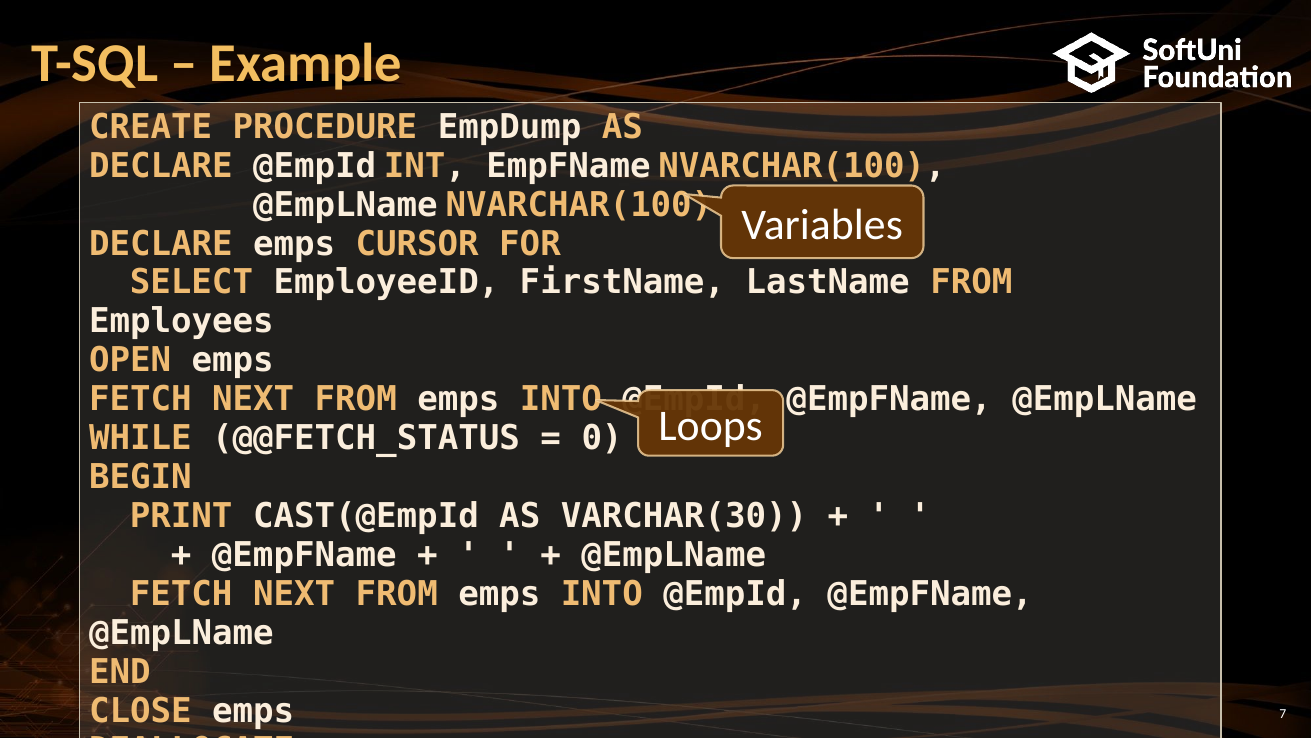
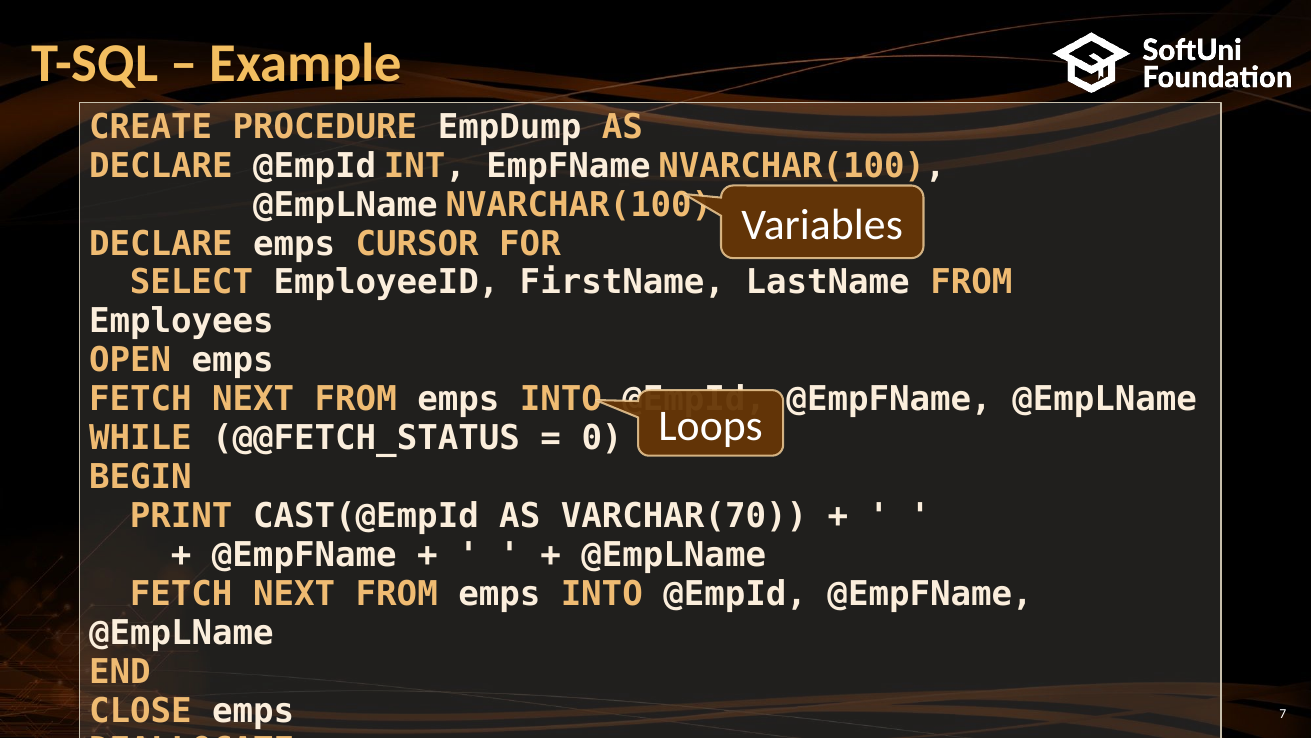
VARCHAR(30: VARCHAR(30 -> VARCHAR(70 (684, 516)
